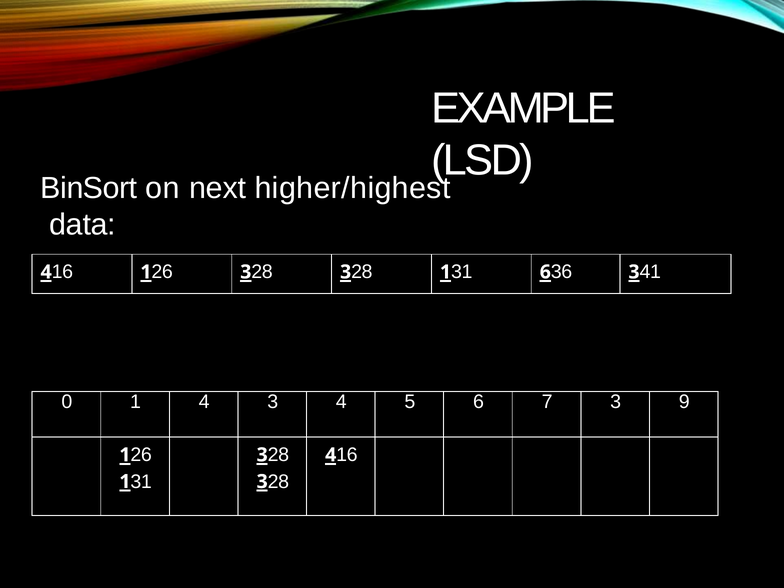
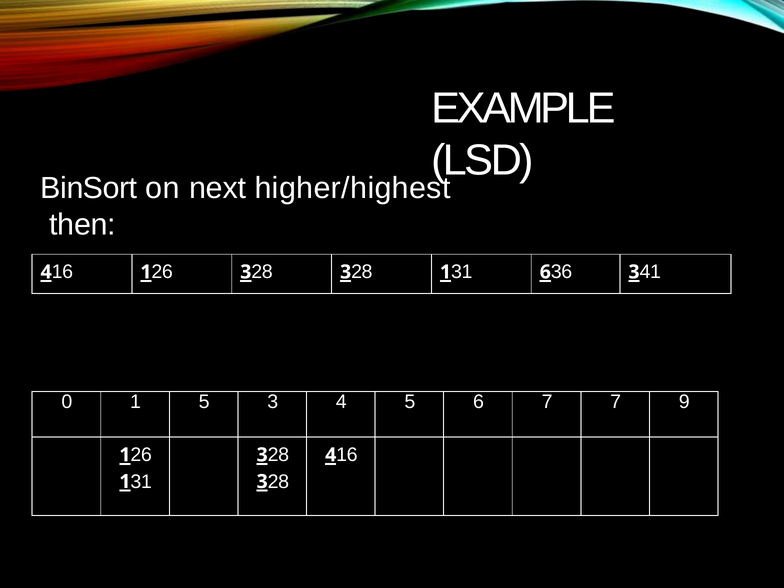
data: data -> then (83, 225)
1 4: 4 -> 5 (204, 402)
7 3: 3 -> 7 (616, 402)
